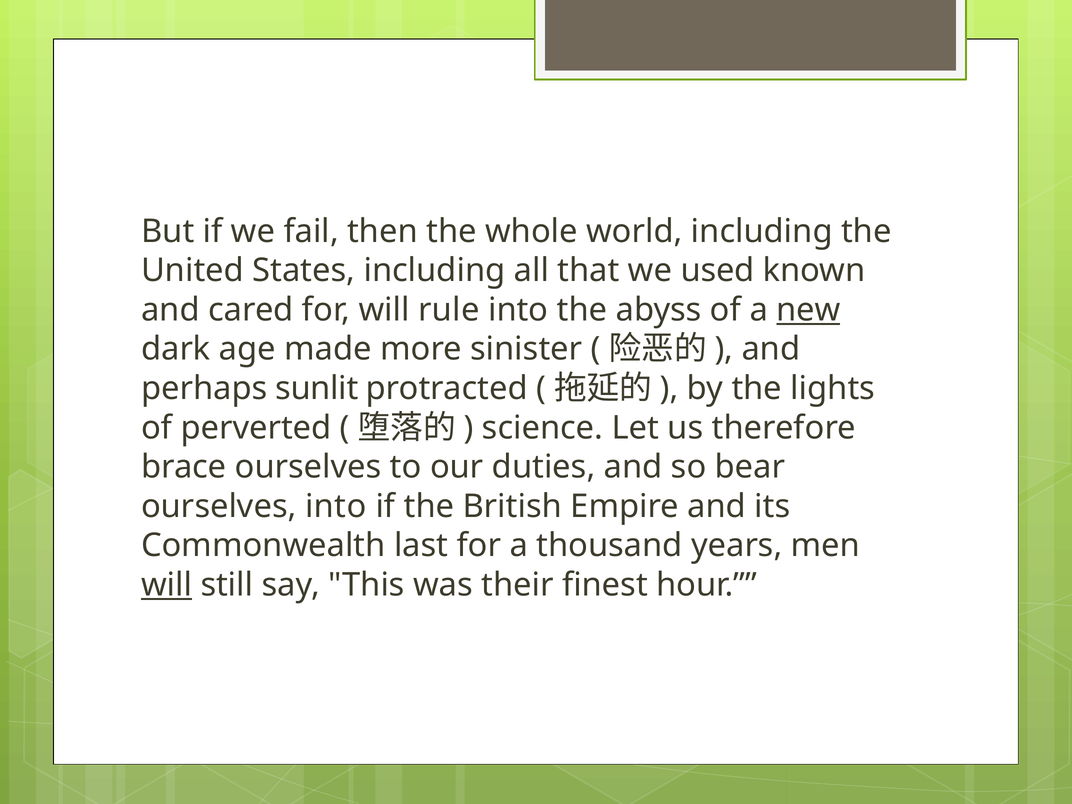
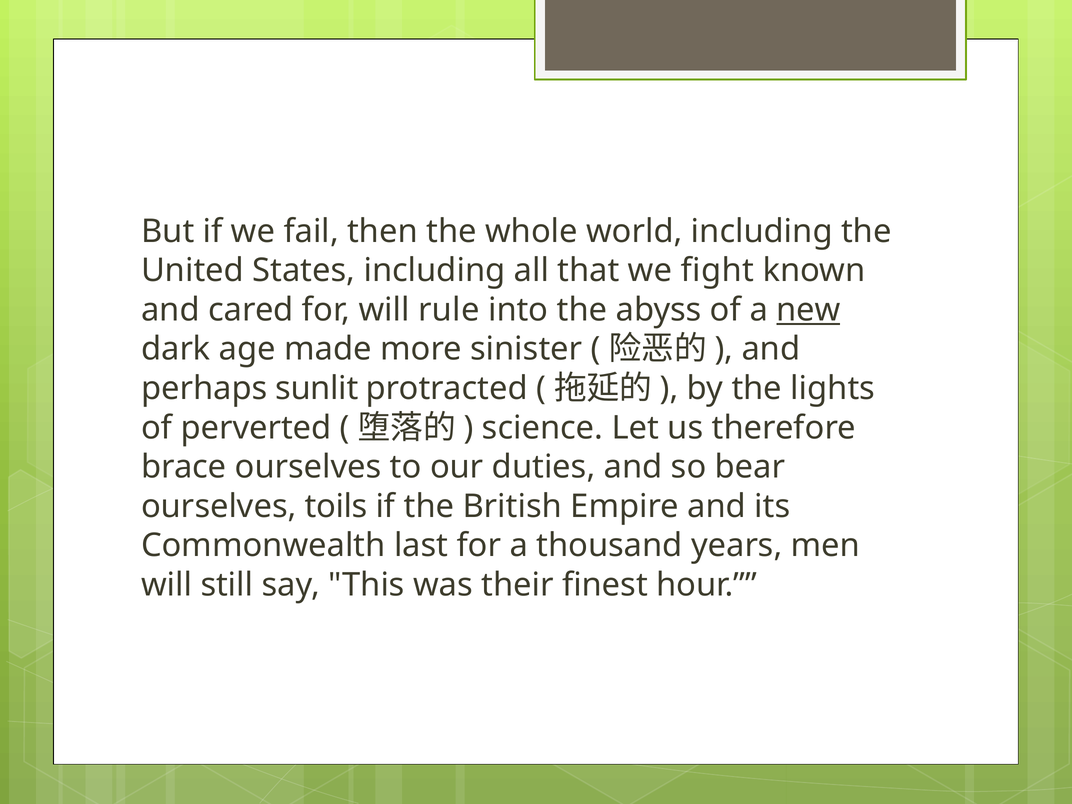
used: used -> fight (717, 271)
ourselves into: into -> toils (336, 506)
will underline: present -> none (167, 585)
